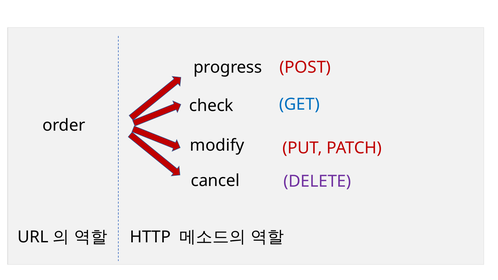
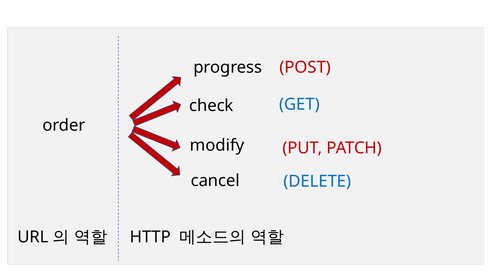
DELETE colour: purple -> blue (317, 181)
